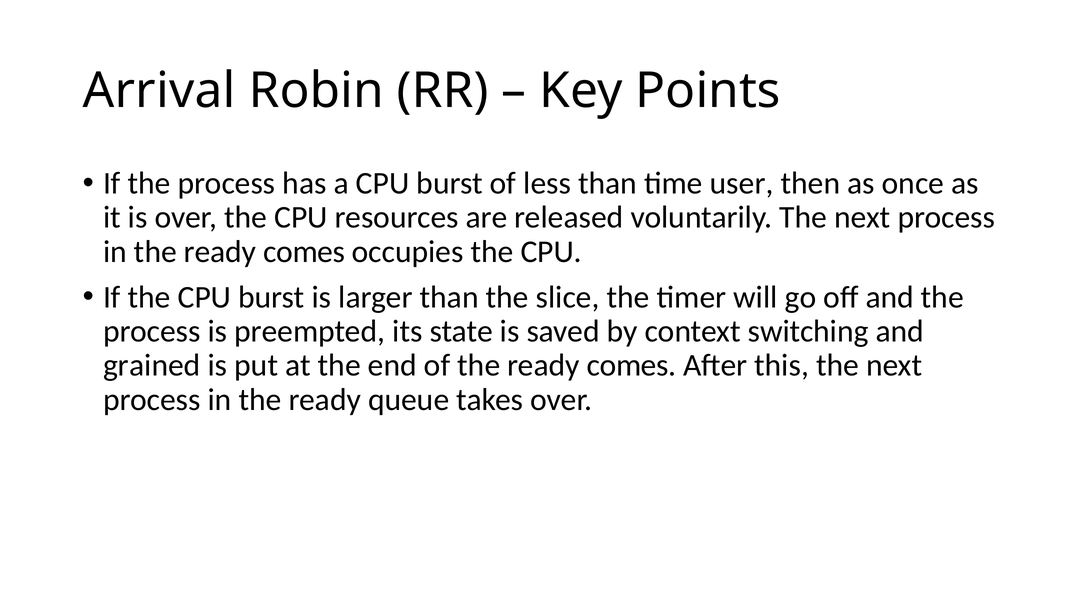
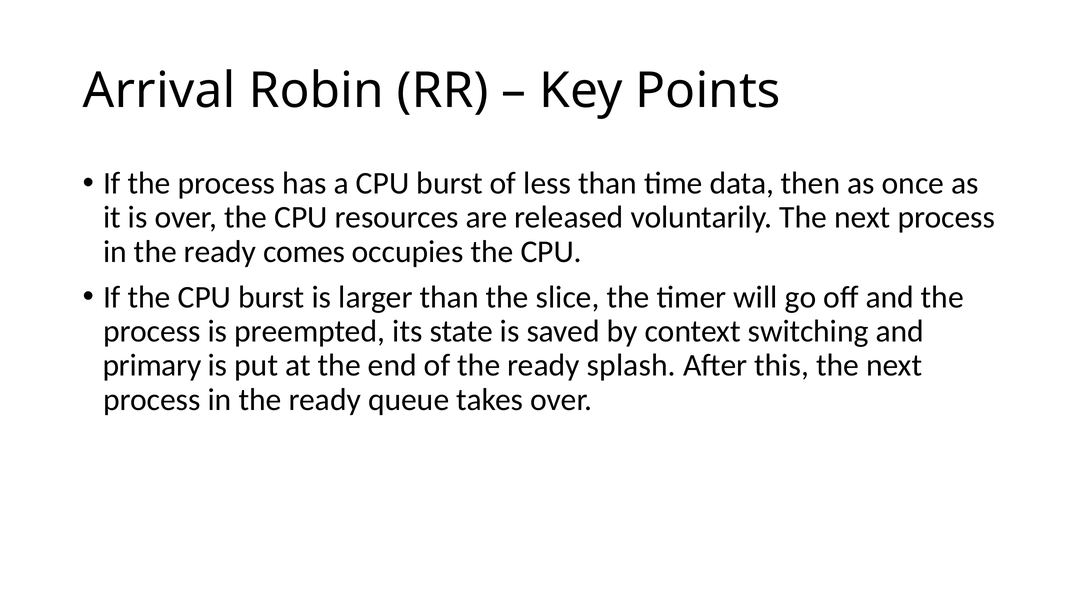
user: user -> data (742, 183)
grained: grained -> primary (152, 366)
of the ready comes: comes -> splash (631, 366)
